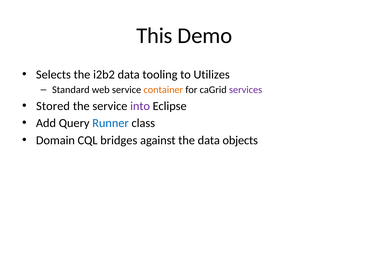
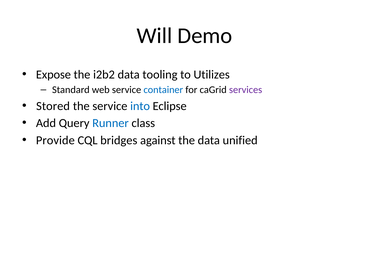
This: This -> Will (154, 36)
Selects: Selects -> Expose (53, 75)
container colour: orange -> blue (163, 90)
into colour: purple -> blue (140, 106)
Domain: Domain -> Provide (55, 141)
objects: objects -> unified (240, 141)
